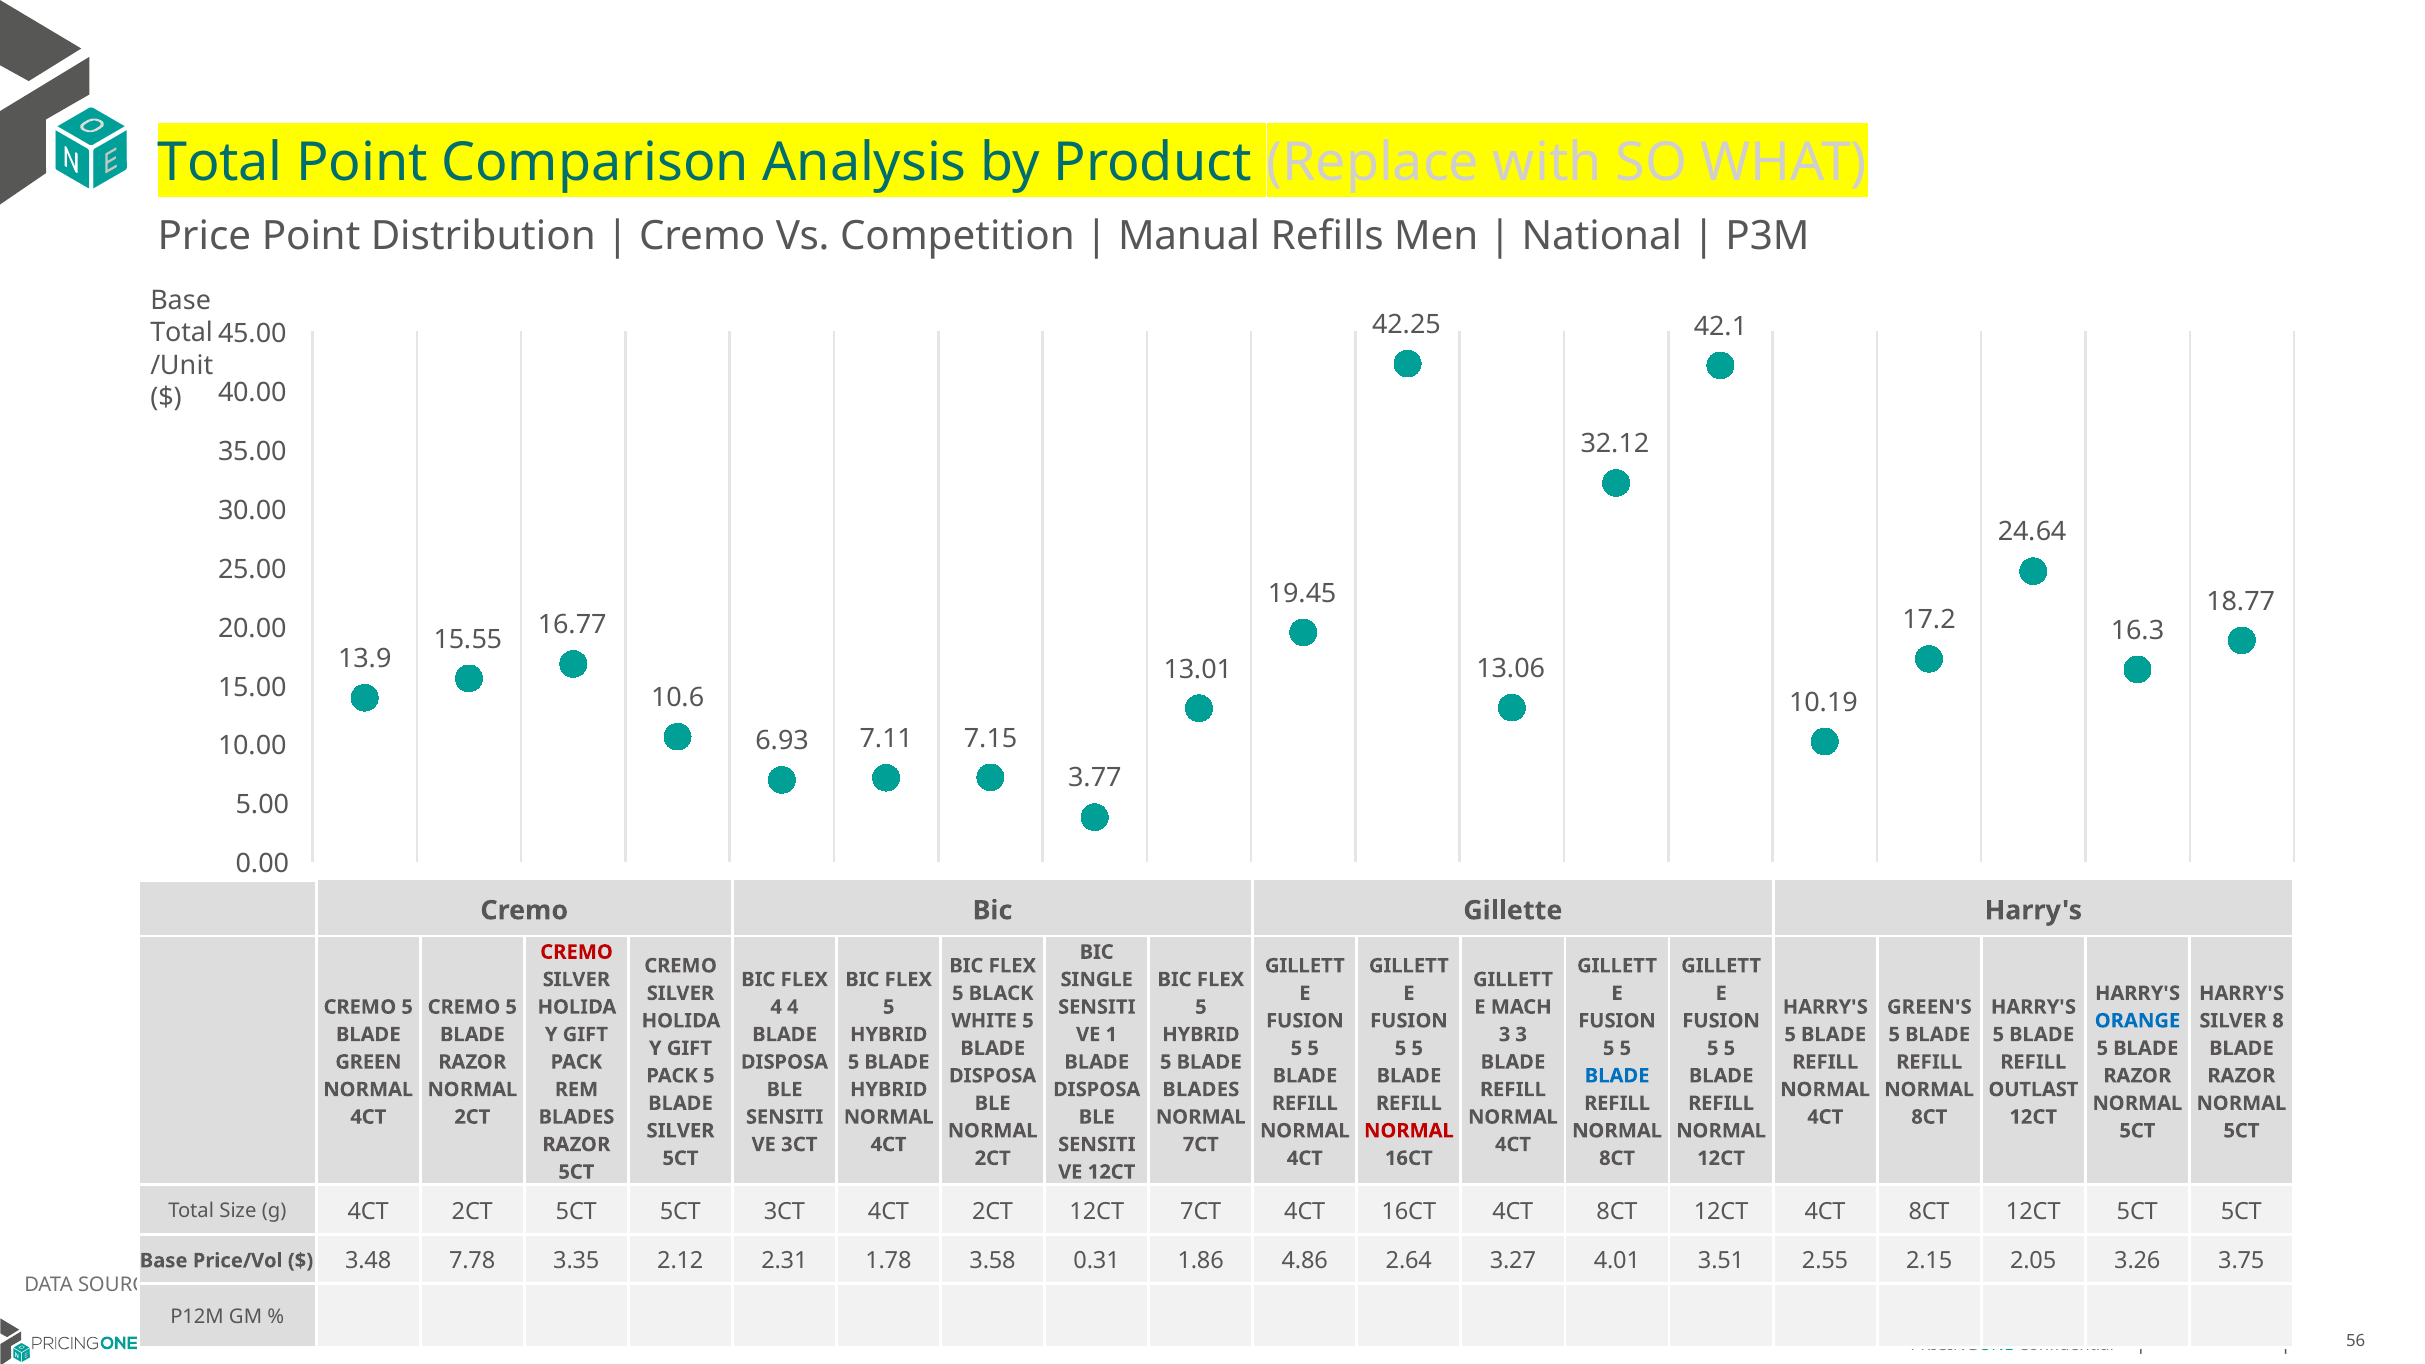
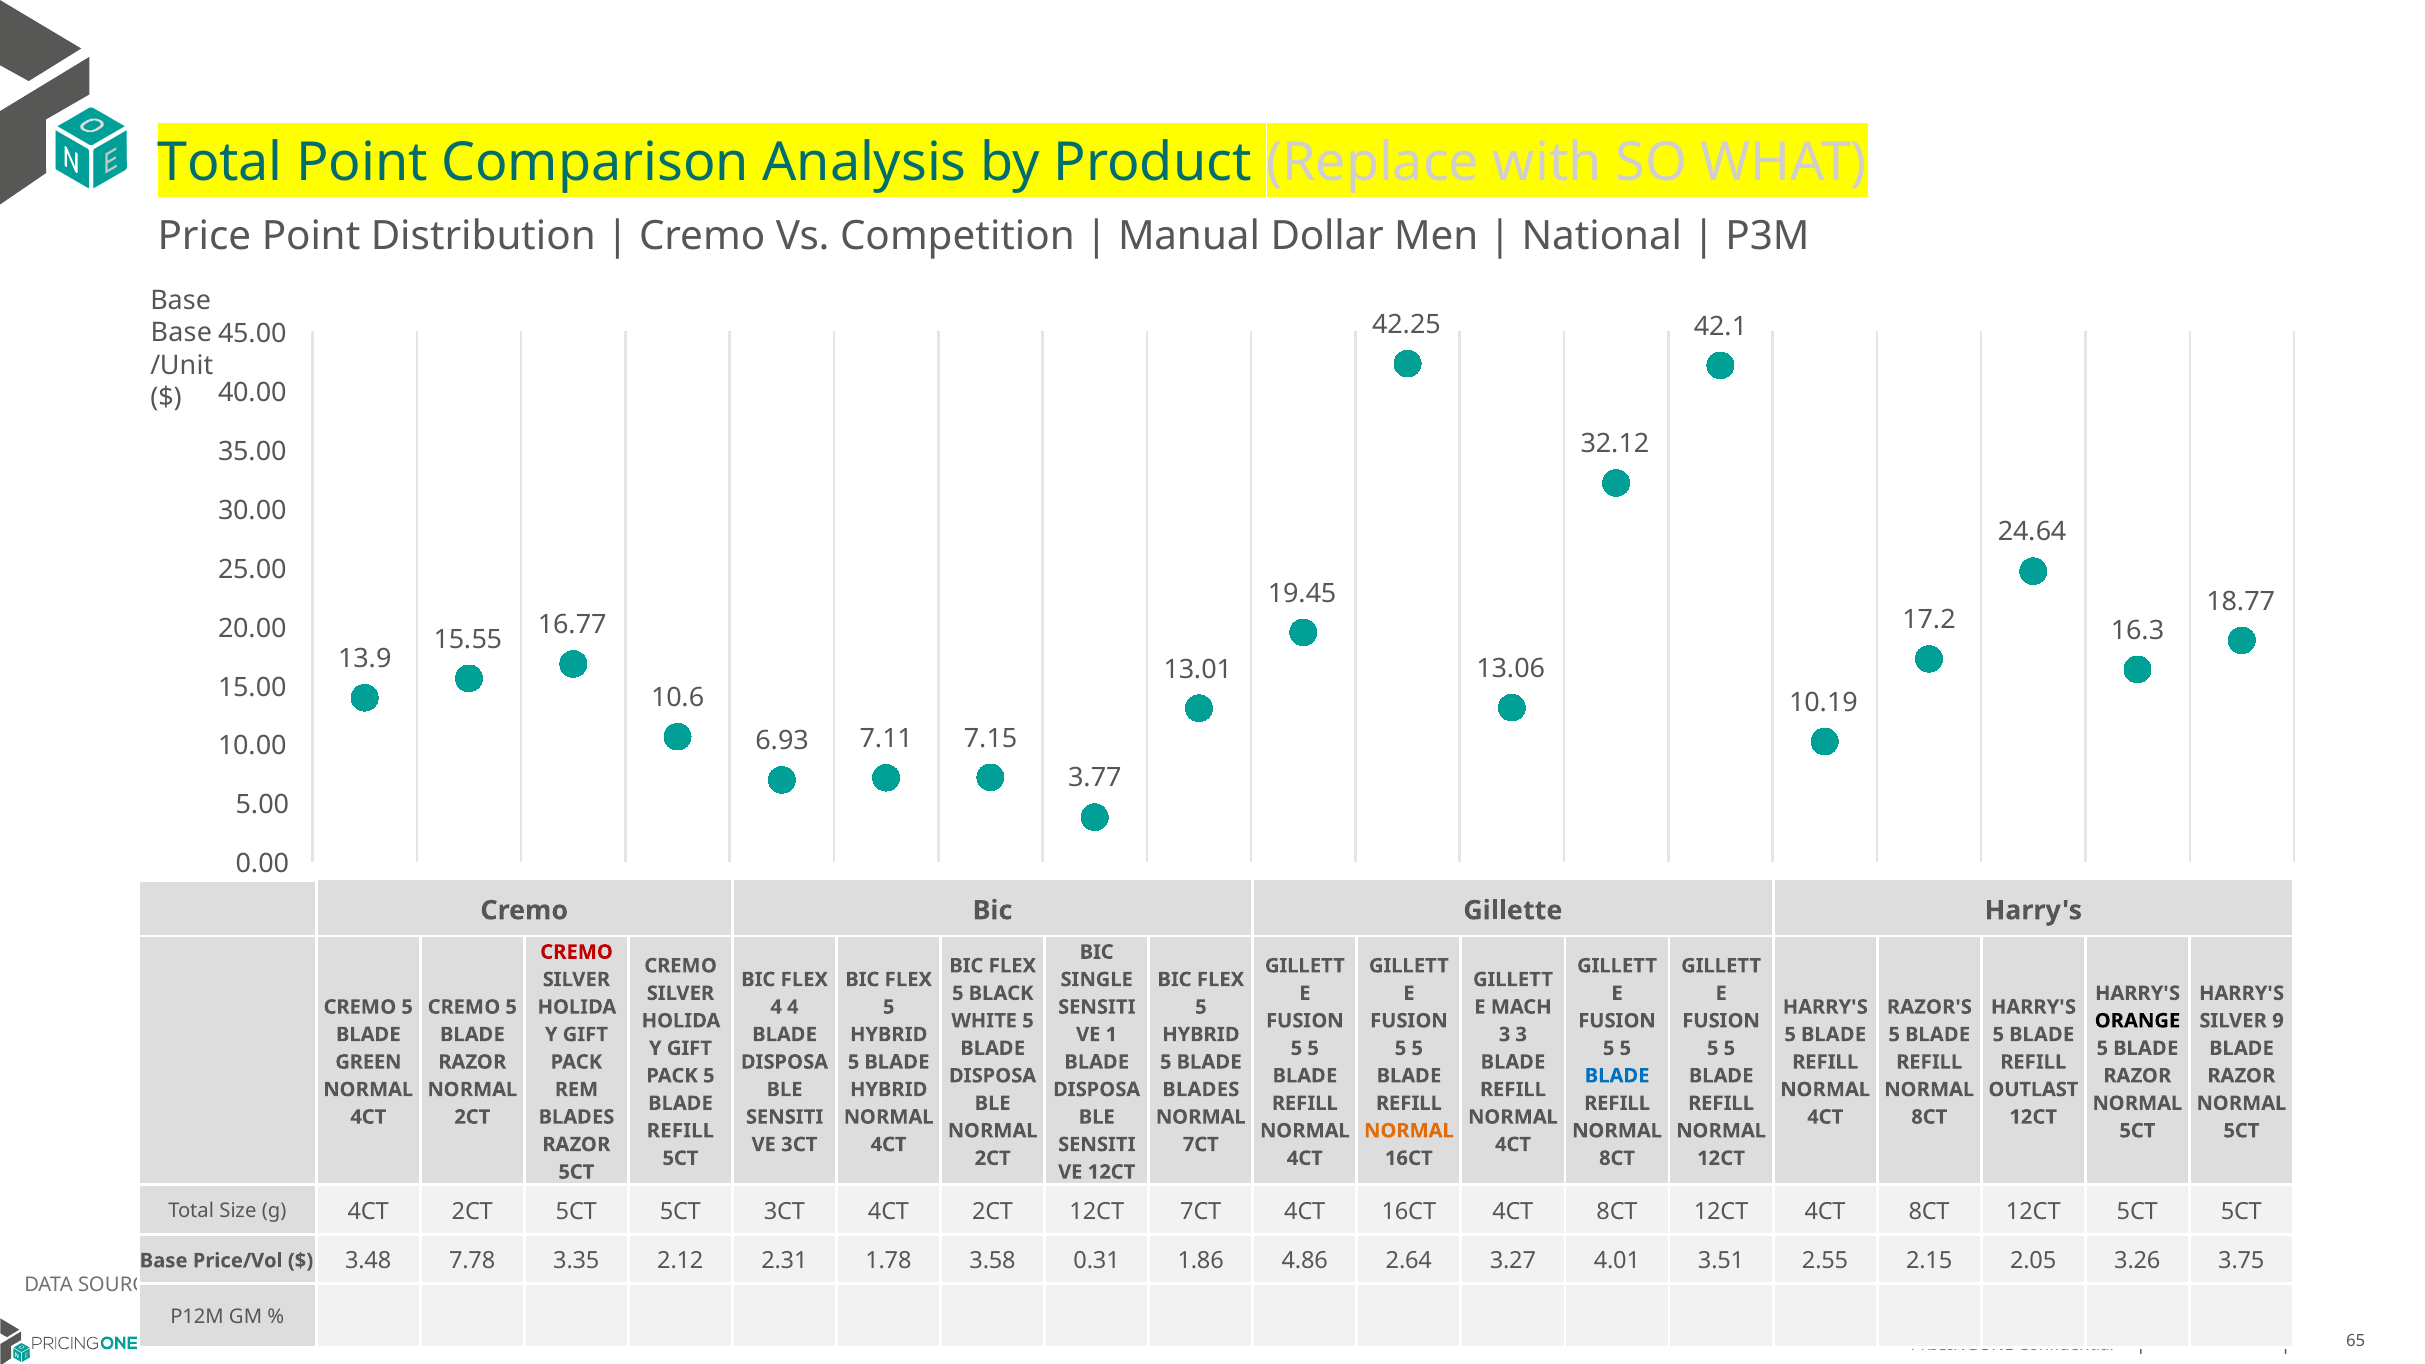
Refills: Refills -> Dollar (1327, 236)
Total: Total -> Base (181, 333)
GREEN'S: GREEN'S -> RAZOR'S (1929, 1007)
ORANGE colour: blue -> black (2137, 1021)
8: 8 -> 9 (2278, 1021)
SILVER: SILVER -> REFILL (680, 1131)
NORMAL colour: red -> orange (1409, 1131)
56: 56 -> 65 (2356, 1341)
